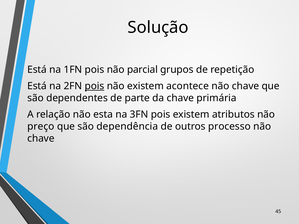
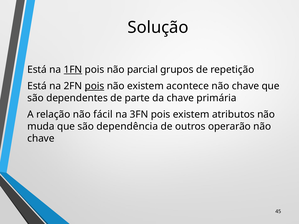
1FN underline: none -> present (73, 70)
esta: esta -> fácil (103, 115)
preço: preço -> muda (41, 127)
processo: processo -> operarão (229, 127)
